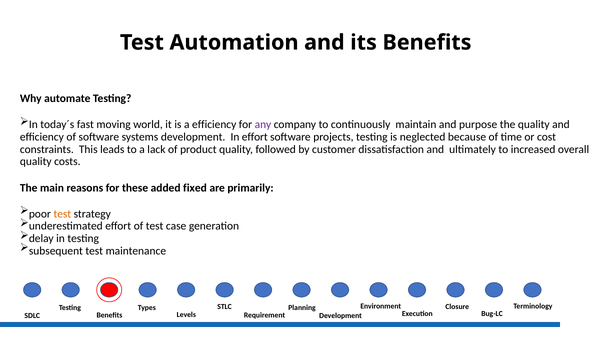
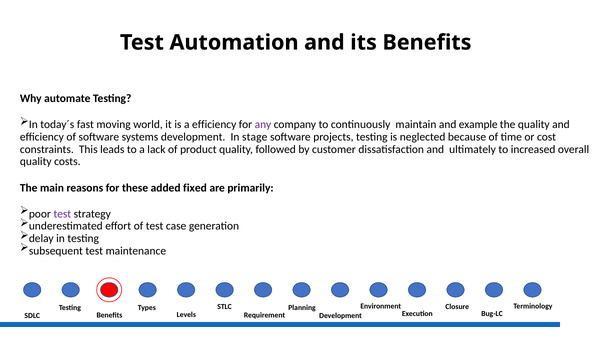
purpose: purpose -> example (478, 125)
In effort: effort -> stage (255, 137)
test colour: orange -> purple (62, 214)
